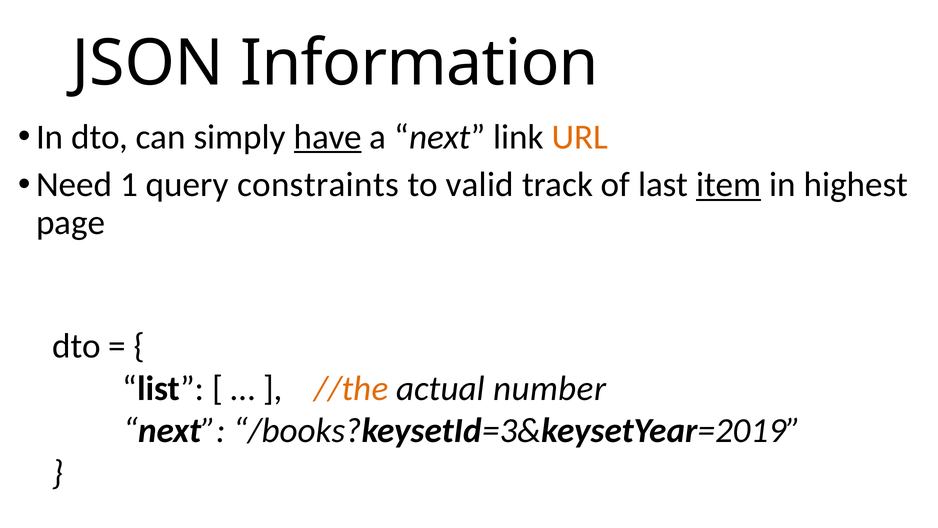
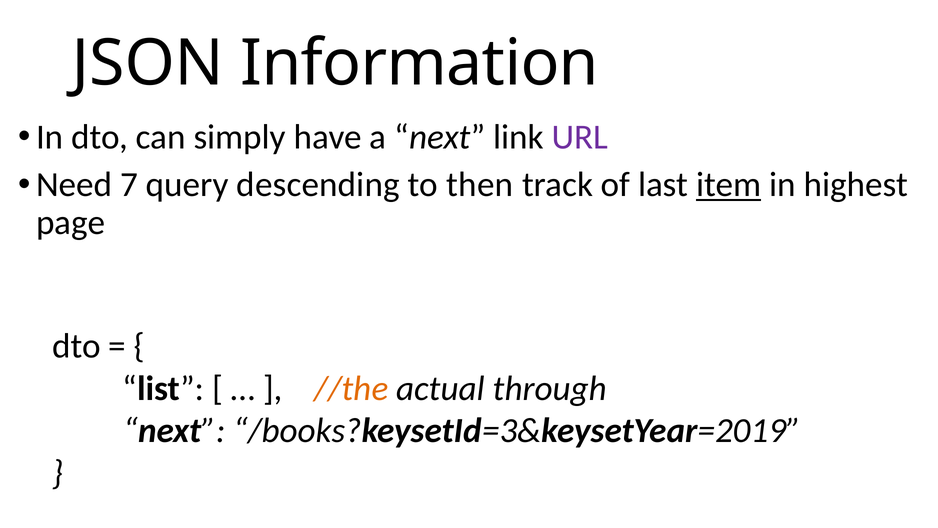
have underline: present -> none (328, 137)
URL colour: orange -> purple (580, 137)
1: 1 -> 7 (129, 185)
constraints: constraints -> descending (318, 185)
valid: valid -> then (480, 185)
number: number -> through (550, 388)
